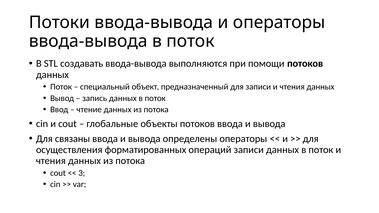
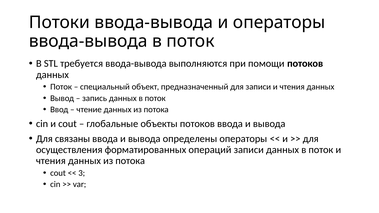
создавать: создавать -> требуется (82, 64)
